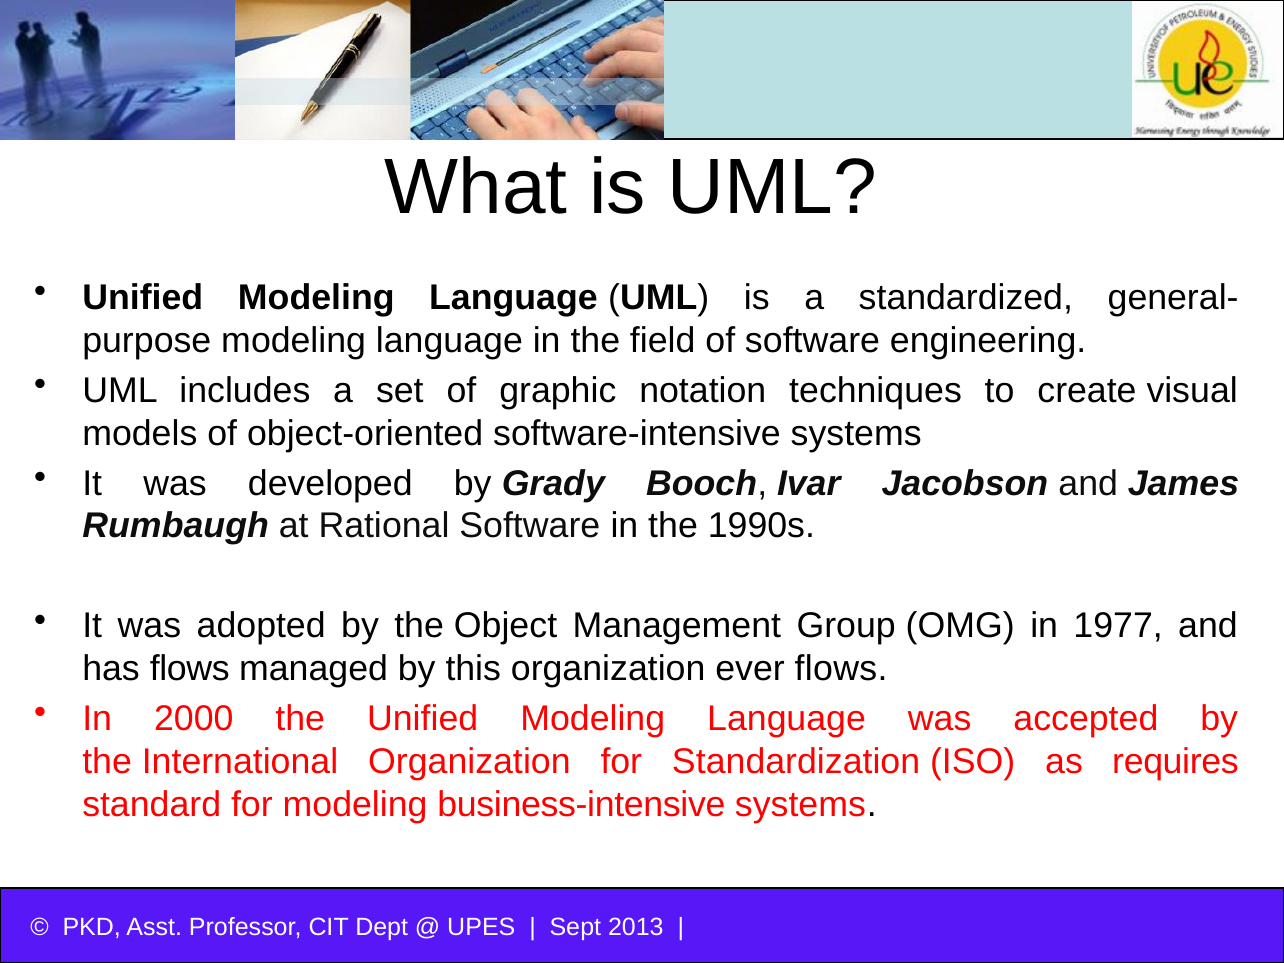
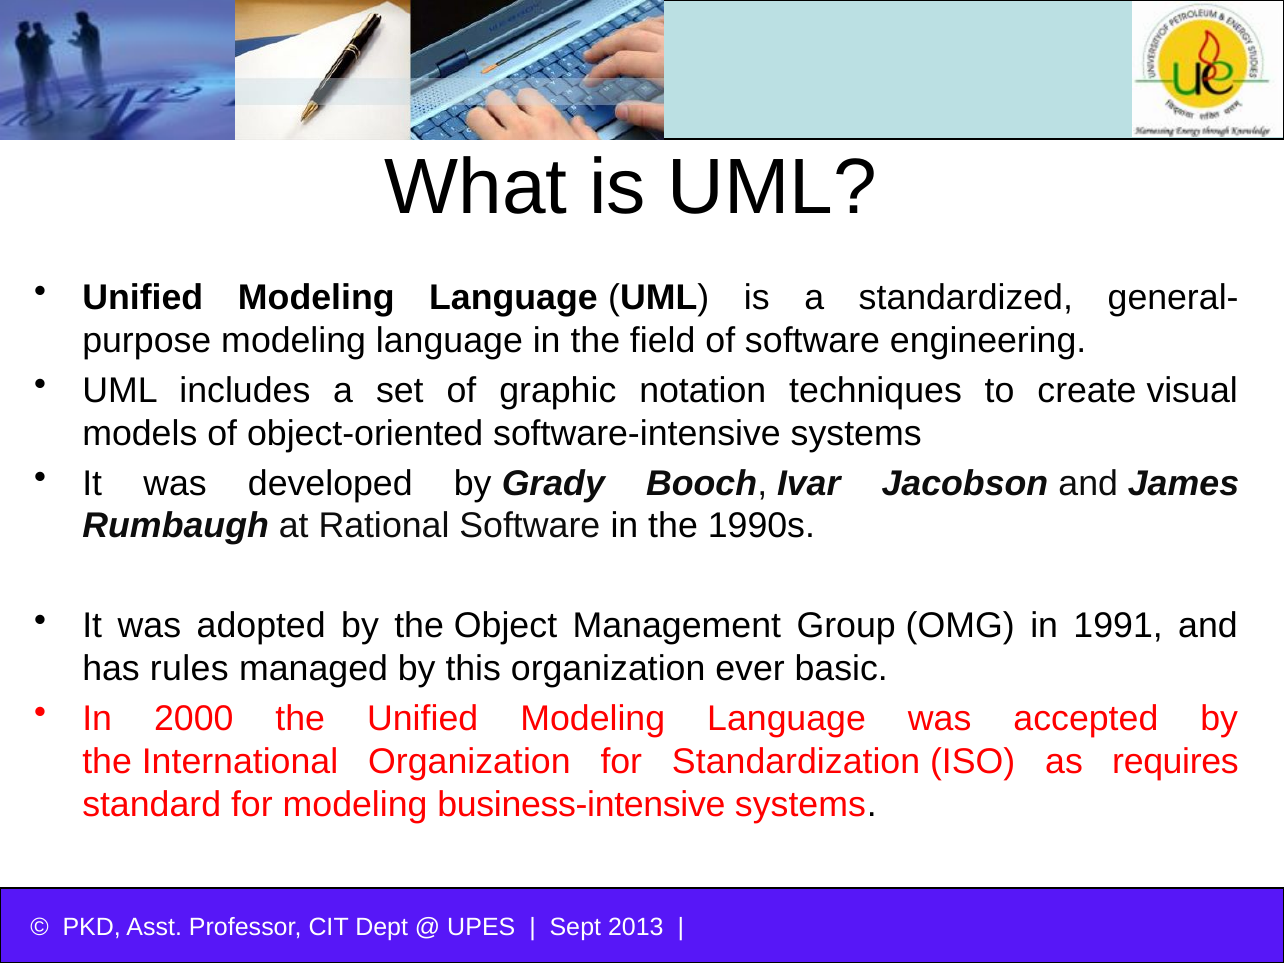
1977: 1977 -> 1991 (1118, 626)
has flows: flows -> rules (189, 669)
ever flows: flows -> basic (841, 669)
